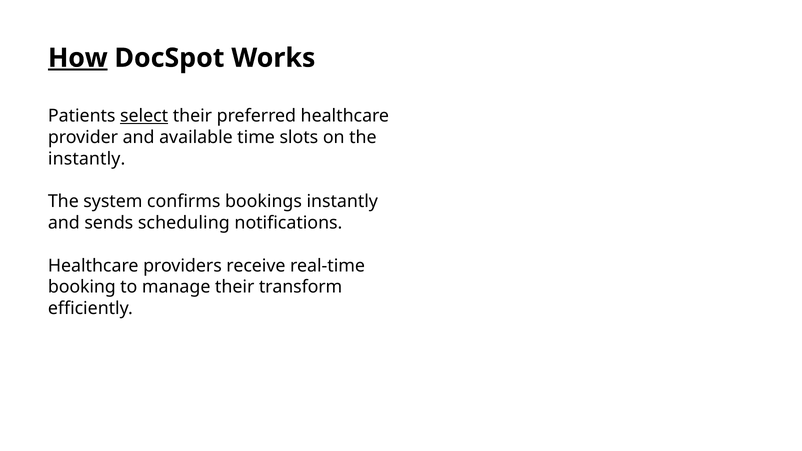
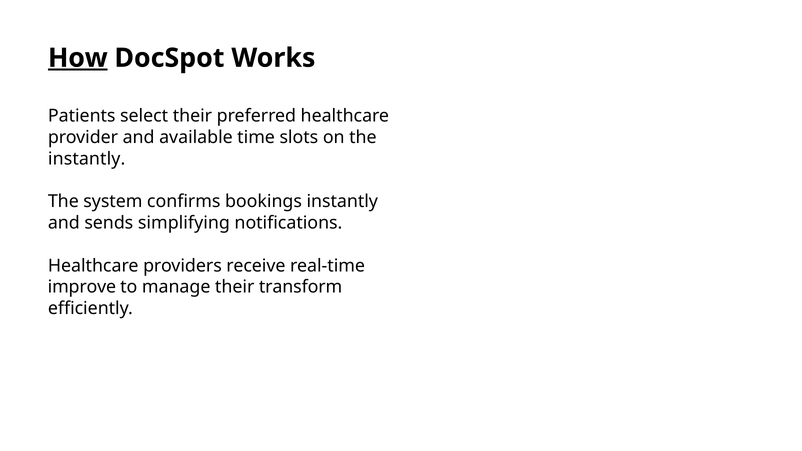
select underline: present -> none (144, 116)
scheduling: scheduling -> simplifying (184, 223)
booking: booking -> improve (82, 287)
